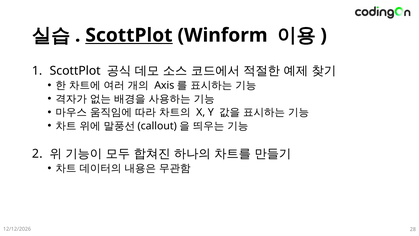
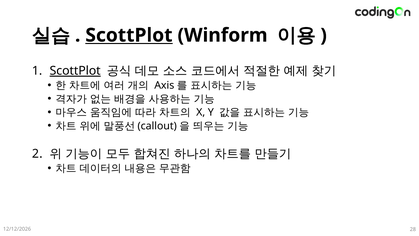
ScottPlot underline: none -> present (75, 71)
